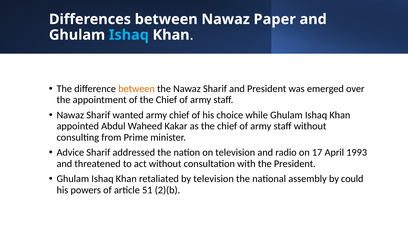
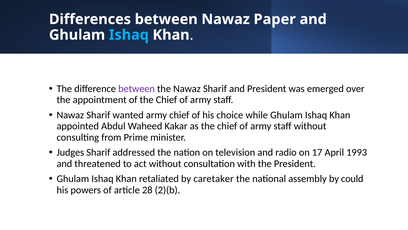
between colour: orange -> purple (137, 89)
Advice: Advice -> Judges (70, 152)
by television: television -> caretaker (214, 179)
51: 51 -> 28 (147, 190)
